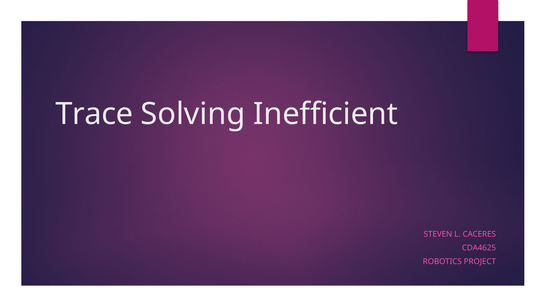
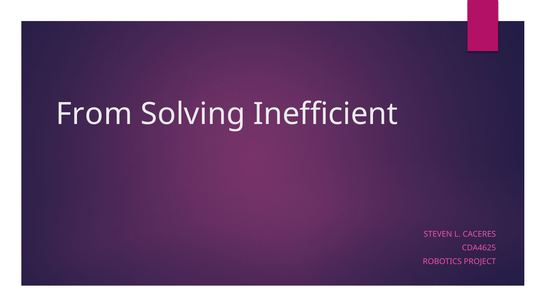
Trace: Trace -> From (94, 114)
